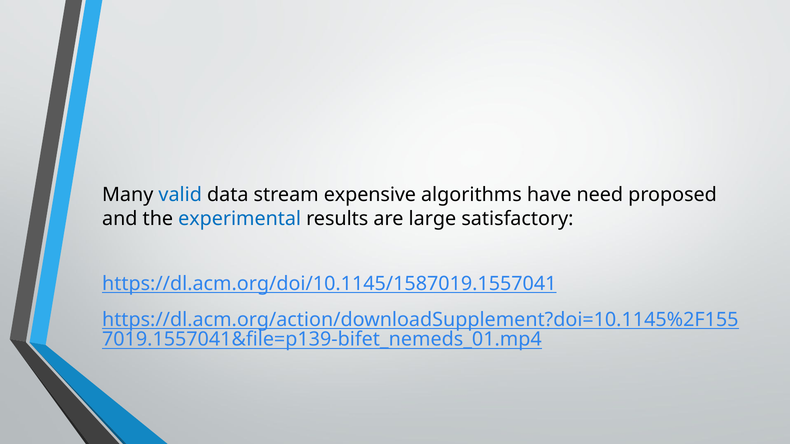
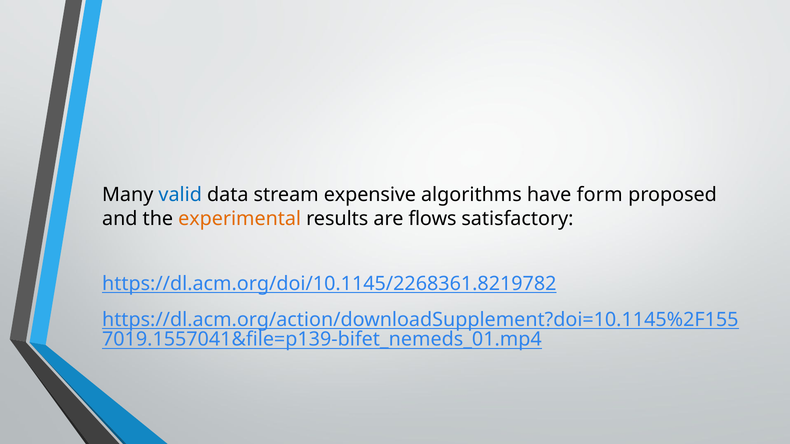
need: need -> form (600, 195)
experimental colour: blue -> orange (240, 219)
large: large -> flows (433, 219)
https://dl.acm.org/doi/10.1145/1587019.1557041: https://dl.acm.org/doi/10.1145/1587019.1557041 -> https://dl.acm.org/doi/10.1145/2268361.8219782 (329, 284)
